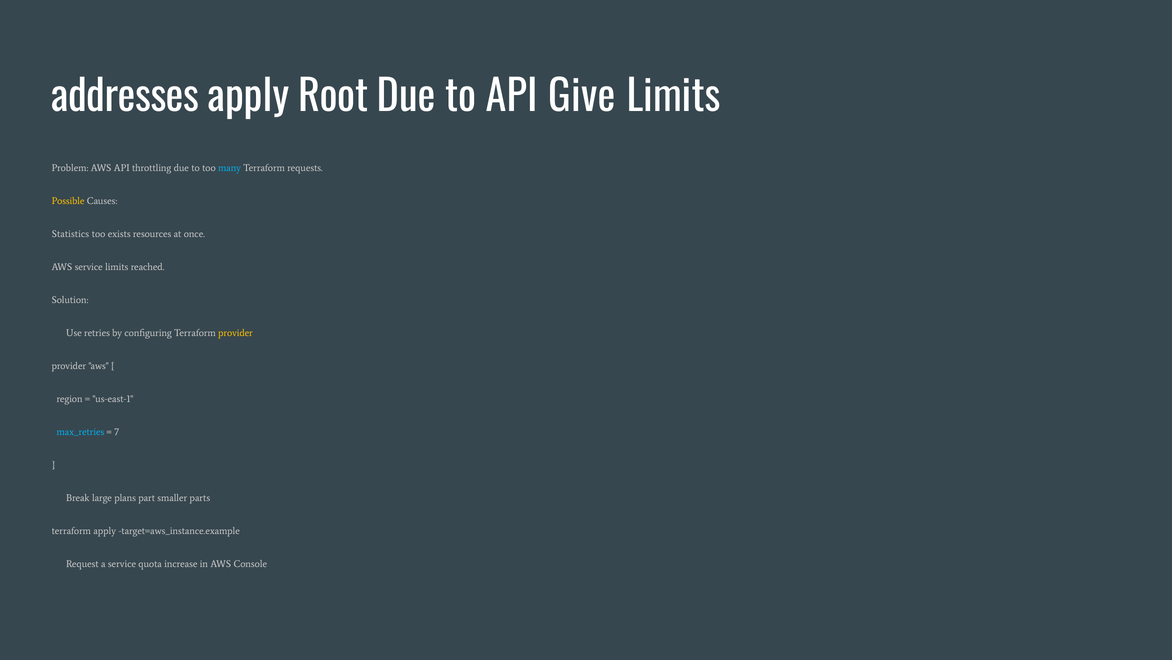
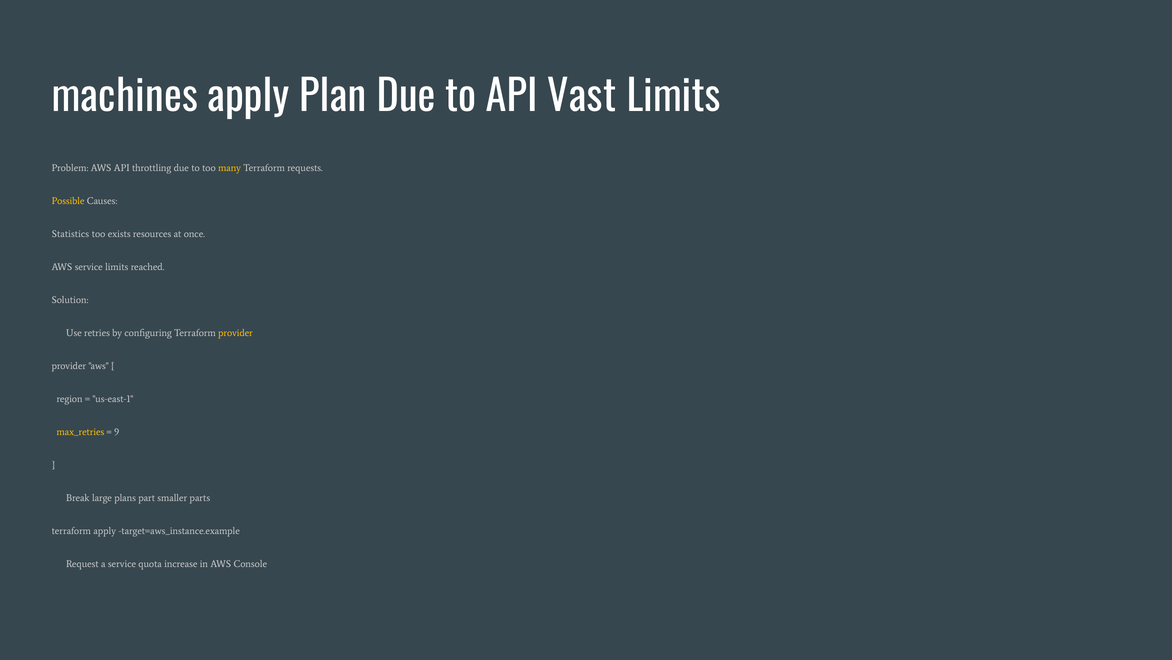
addresses: addresses -> machines (125, 97)
Root: Root -> Plan (333, 97)
Give: Give -> Vast (582, 97)
many colour: light blue -> yellow (230, 168)
max_retries colour: light blue -> yellow (80, 432)
7: 7 -> 9 (117, 432)
